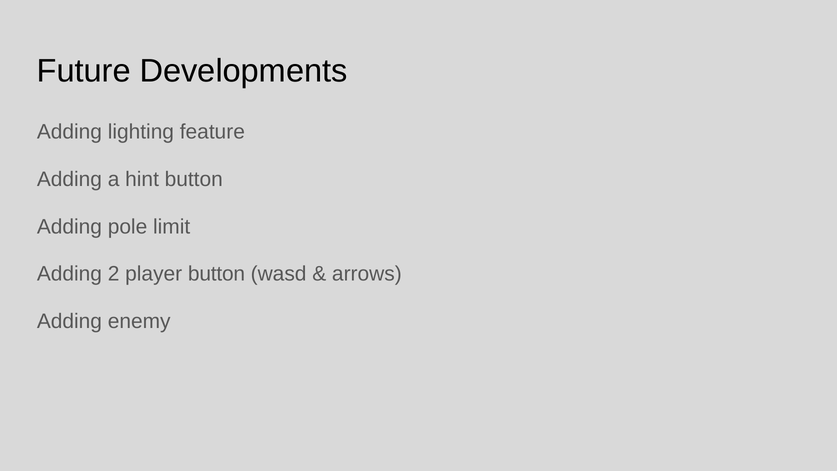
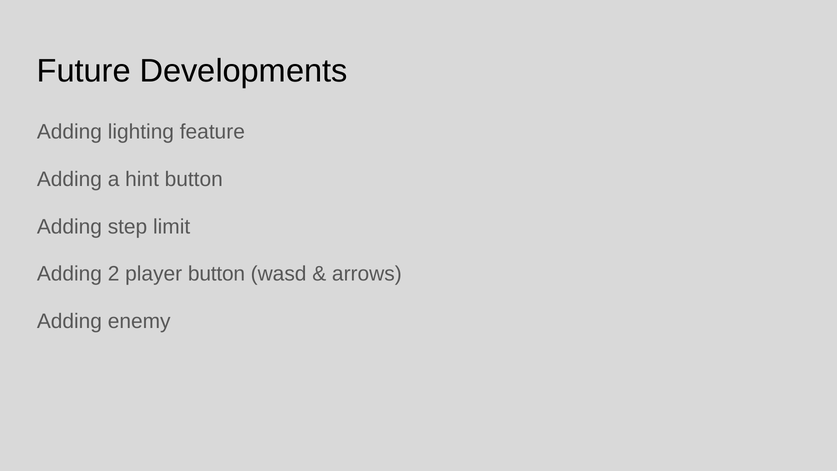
pole: pole -> step (128, 227)
